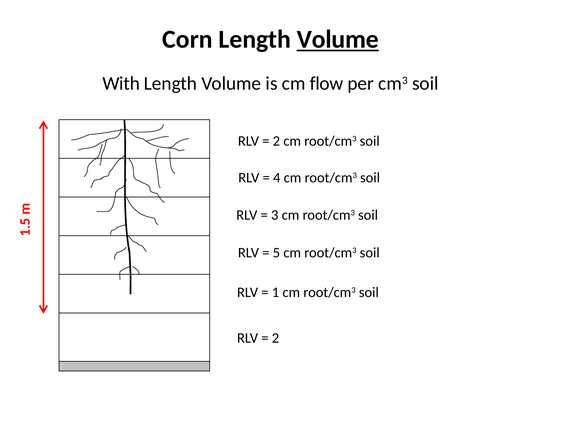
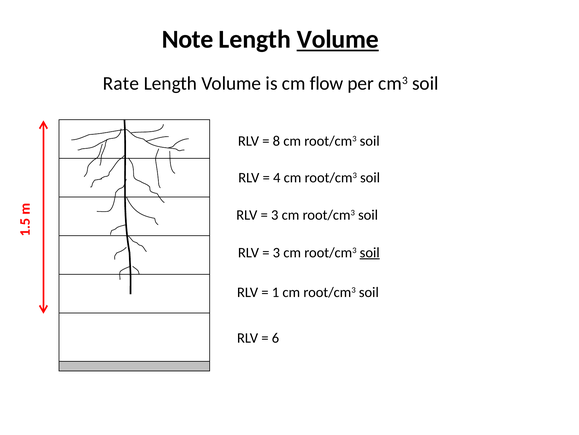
Corn: Corn -> Note (188, 39)
With: With -> Rate (121, 83)
2: 2 -> 8 (276, 141)
5: 5 -> 3 (276, 252)
soil underline: none -> present (370, 252)
2: 2 -> 6 (275, 337)
